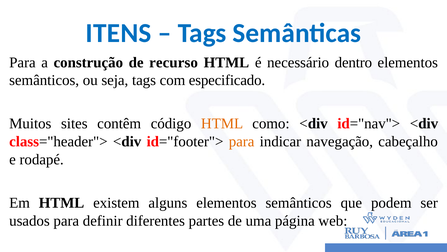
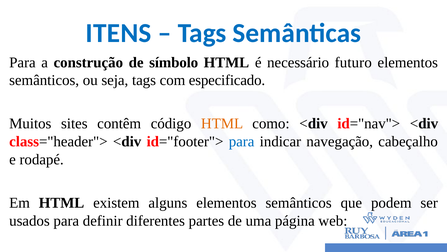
recurso: recurso -> símbolo (174, 62)
dentro: dentro -> futuro (353, 62)
para colour: orange -> blue (242, 141)
